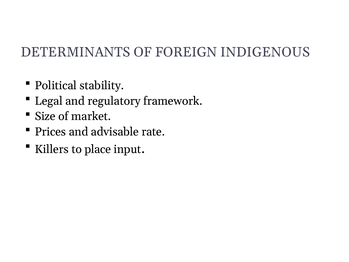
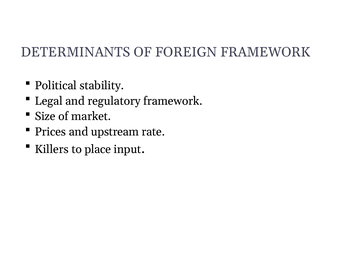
FOREIGN INDIGENOUS: INDIGENOUS -> FRAMEWORK (265, 52)
advisable: advisable -> upstream (115, 132)
